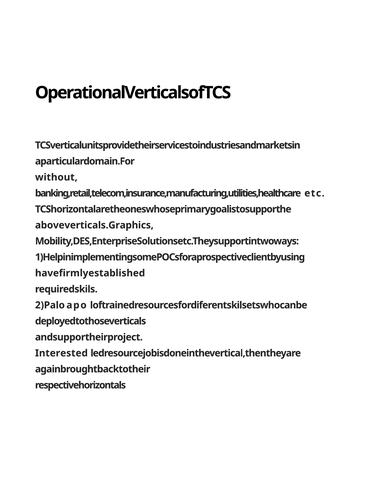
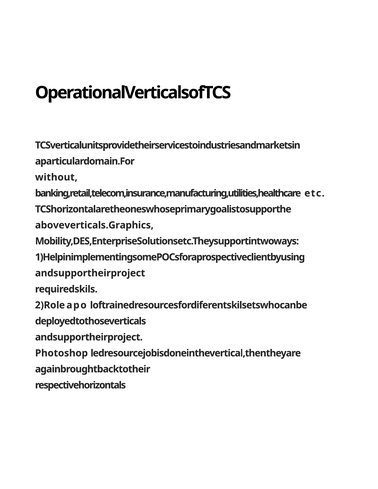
havefirmlyestablished: havefirmlyestablished -> andsupportheirproject (90, 273)
2)Palo: 2)Palo -> 2)Role (50, 305)
Interested: Interested -> Photoshop (61, 353)
